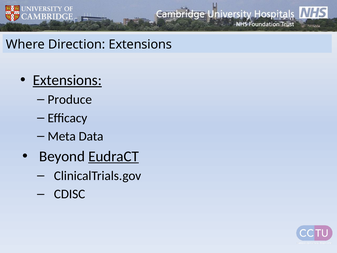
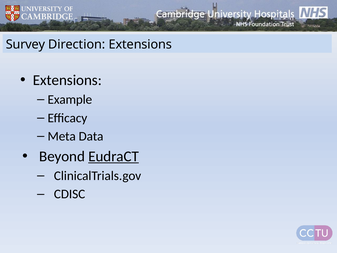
Where: Where -> Survey (25, 44)
Extensions underline: present -> none (67, 80)
Produce: Produce -> Example (70, 100)
